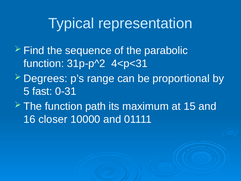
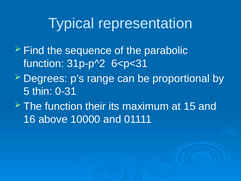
4<p<31: 4<p<31 -> 6<p<31 (129, 63)
fast: fast -> thin (42, 91)
path: path -> their (96, 106)
closer: closer -> above (53, 119)
